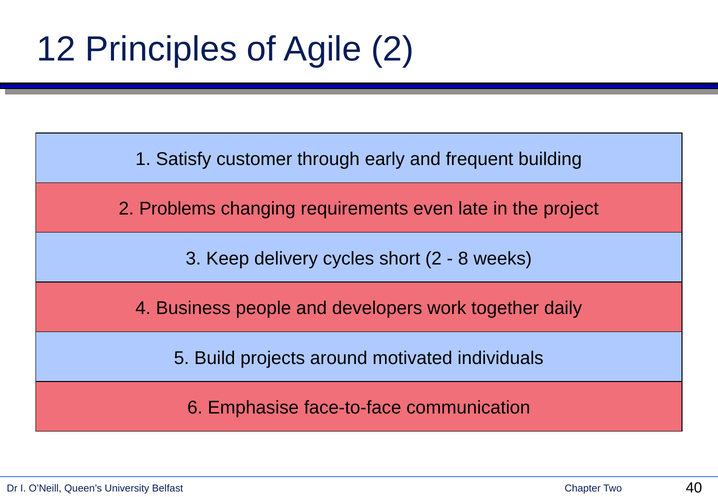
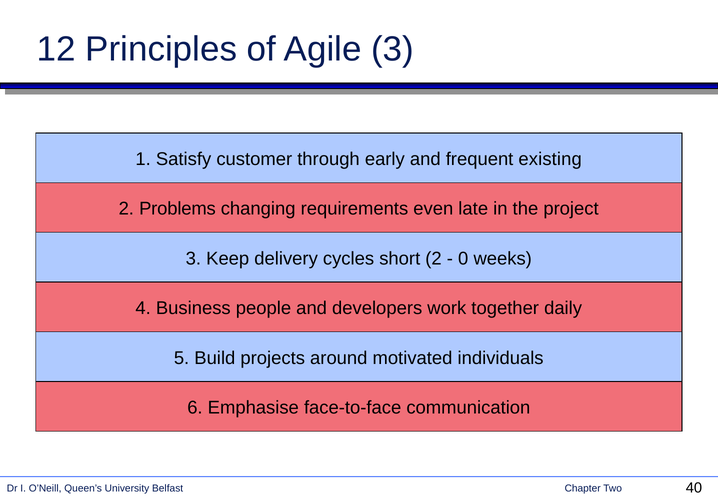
Agile 2: 2 -> 3 (393, 49)
building: building -> existing (550, 159)
8: 8 -> 0 (463, 259)
